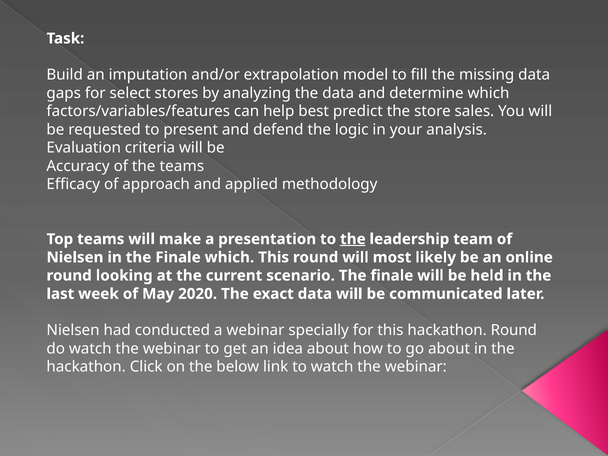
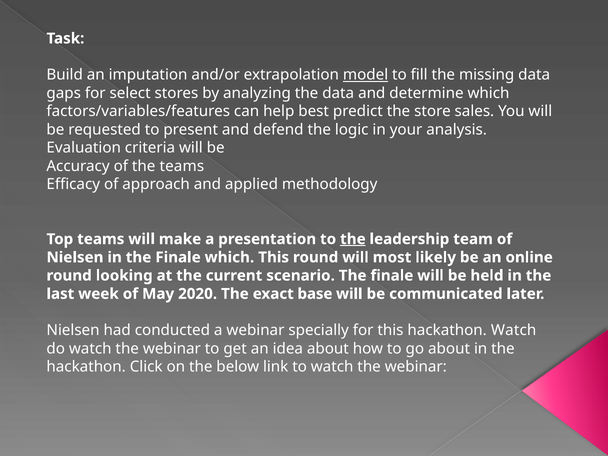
model underline: none -> present (366, 75)
exact data: data -> base (315, 294)
hackathon Round: Round -> Watch (514, 330)
